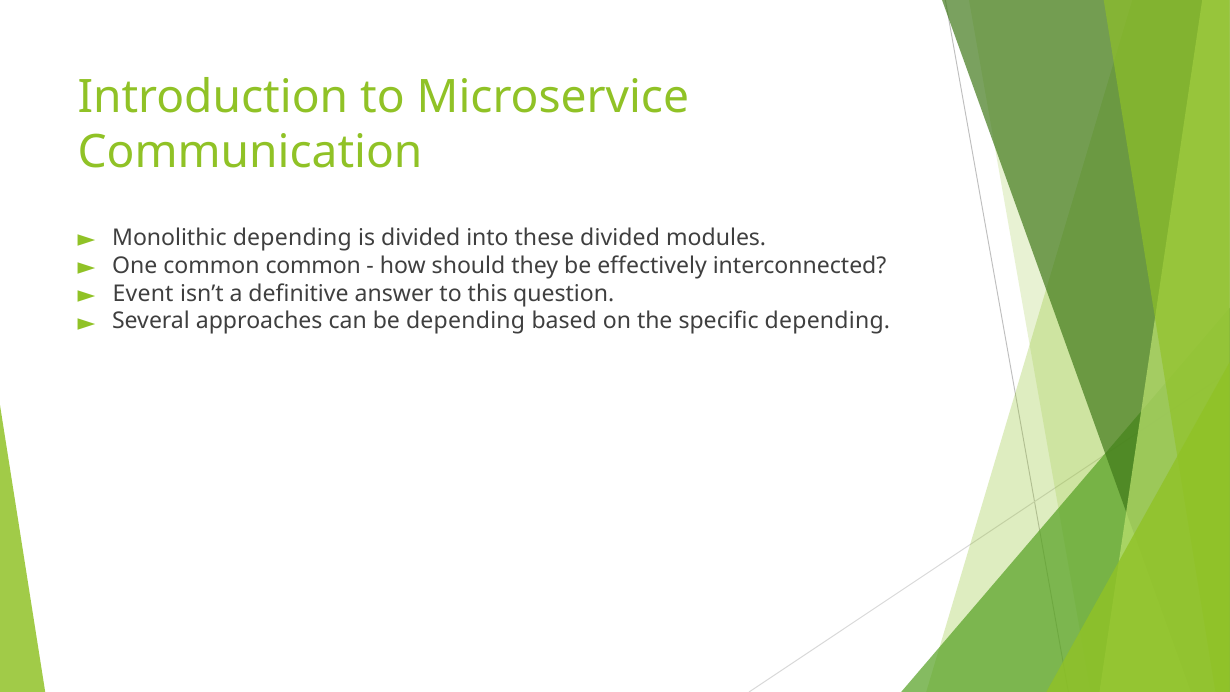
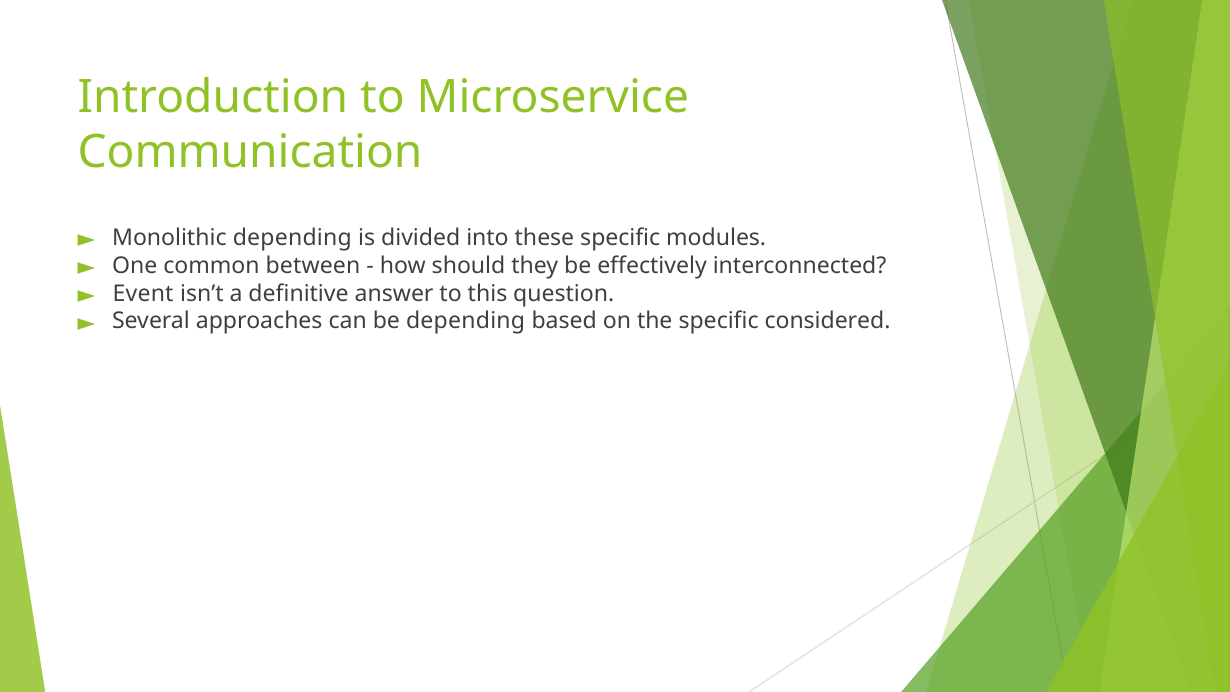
these divided: divided -> specific (620, 238)
common common: common -> between (313, 266)
specific depending: depending -> considered (828, 321)
